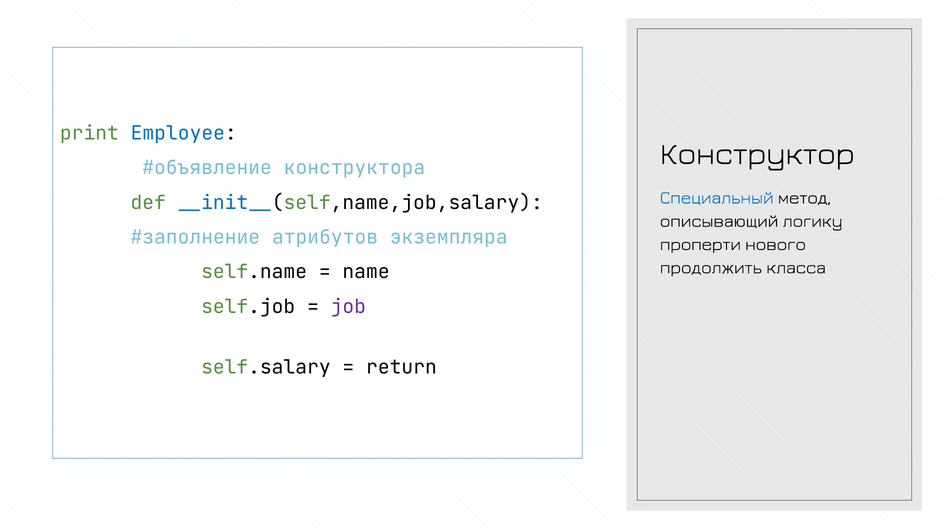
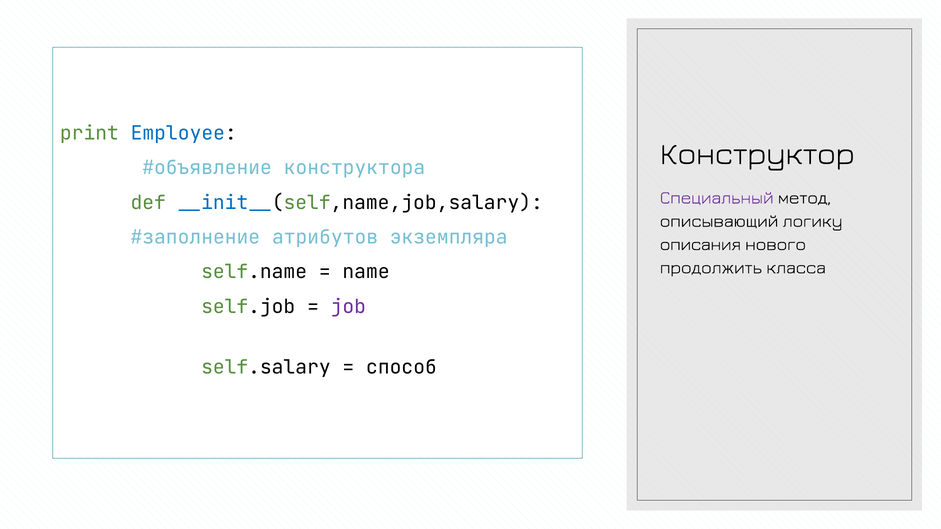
Специальный colour: blue -> purple (717, 198)
проперти: проперти -> описания (700, 244)
return: return -> способ (401, 367)
